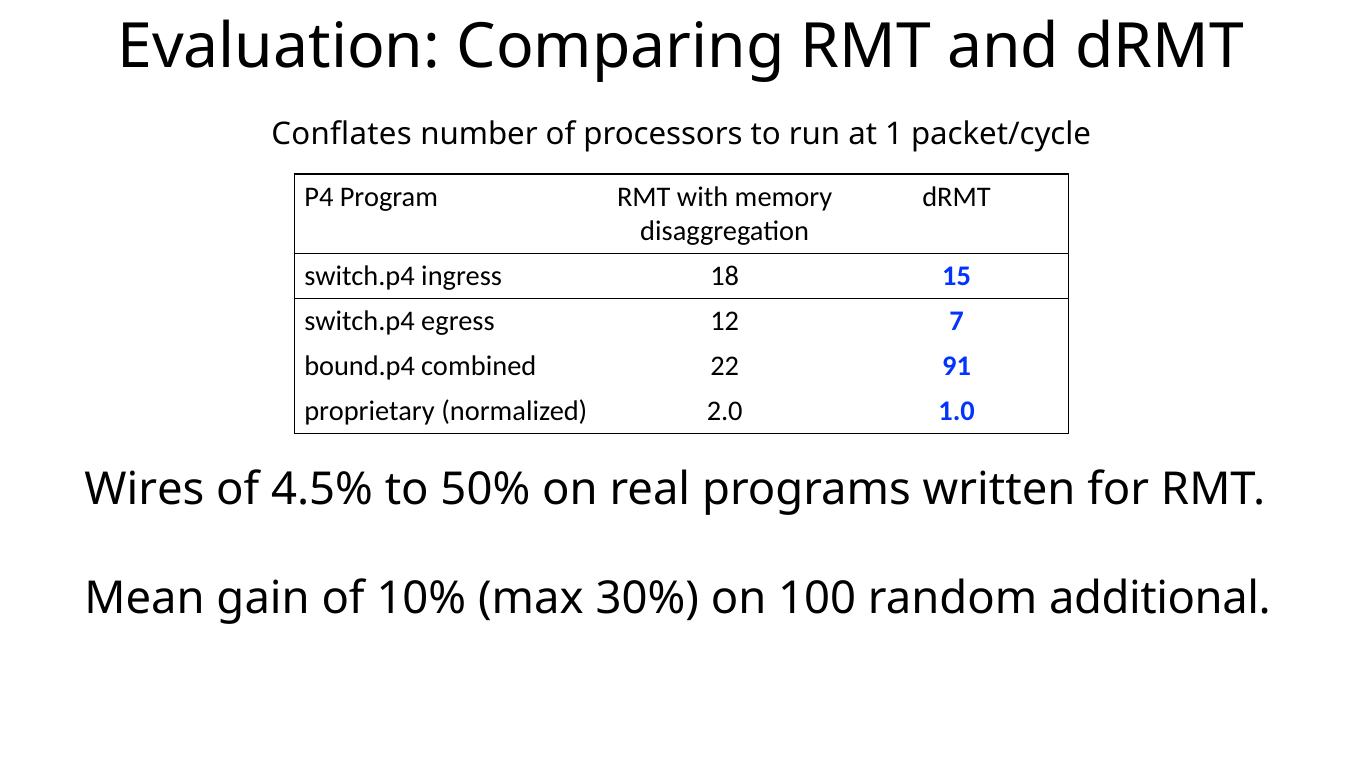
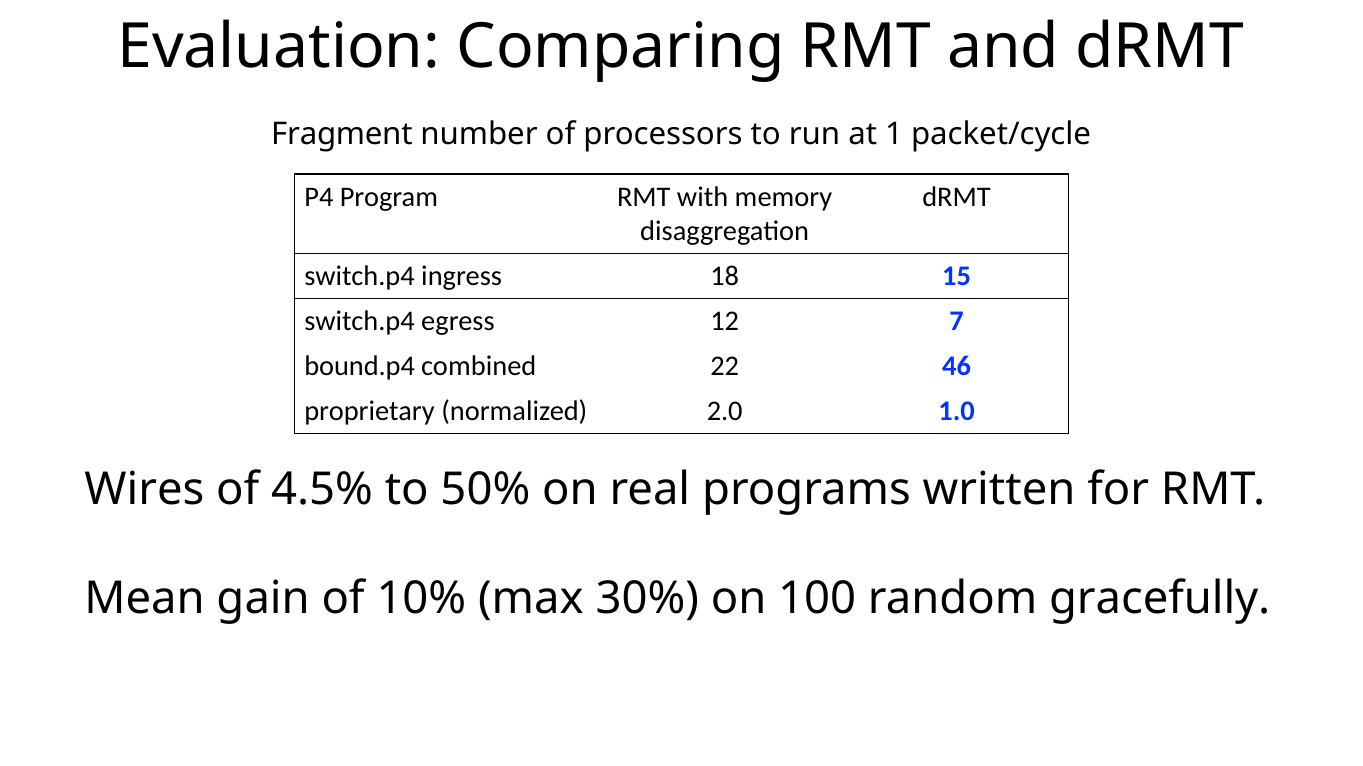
Conflates: Conflates -> Fragment (342, 134)
91: 91 -> 46 (957, 367)
additional: additional -> gracefully (1160, 599)
